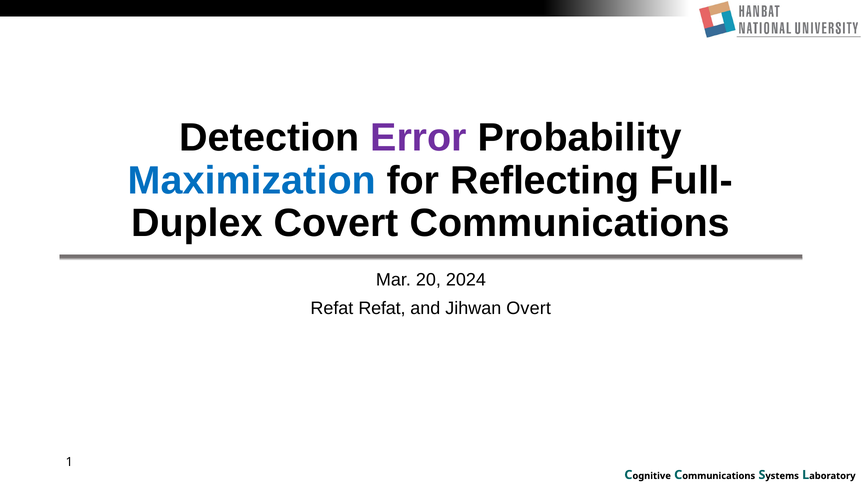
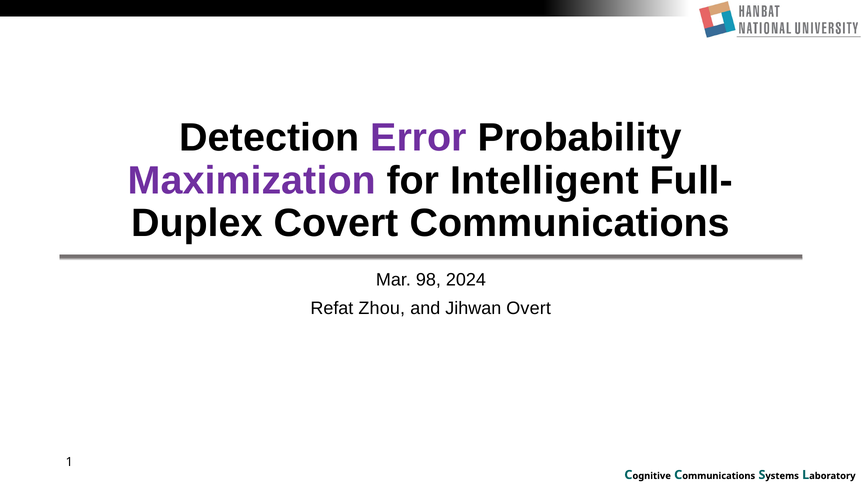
Maximization colour: blue -> purple (252, 181)
Reflecting: Reflecting -> Intelligent (544, 181)
20: 20 -> 98 (428, 280)
Refat Refat: Refat -> Zhou (382, 308)
